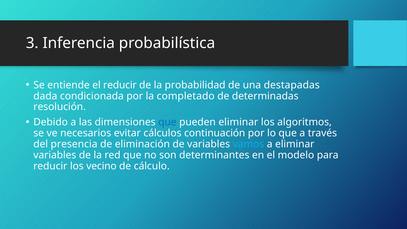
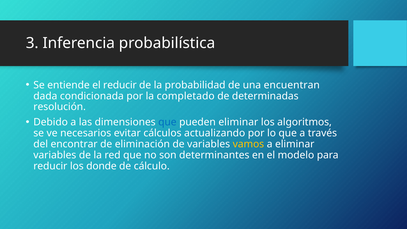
destapadas: destapadas -> encuentran (292, 85)
continuación: continuación -> actualizando (215, 133)
presencia: presencia -> encontrar (74, 144)
vamos colour: light blue -> yellow (248, 144)
vecino: vecino -> donde (101, 166)
